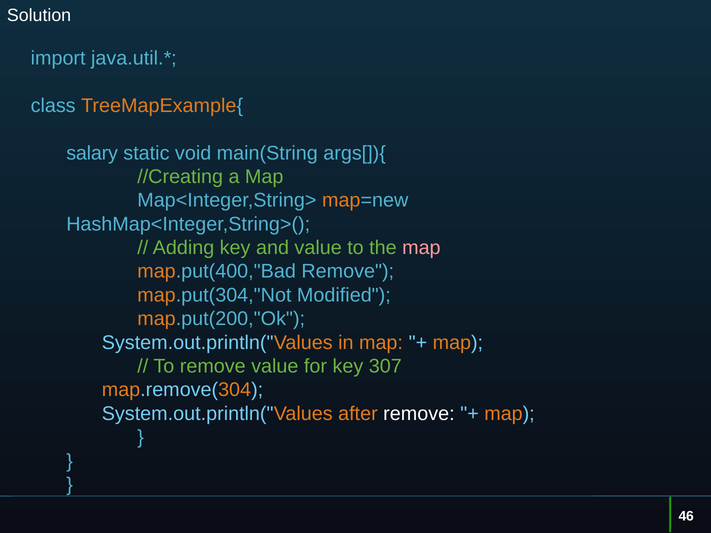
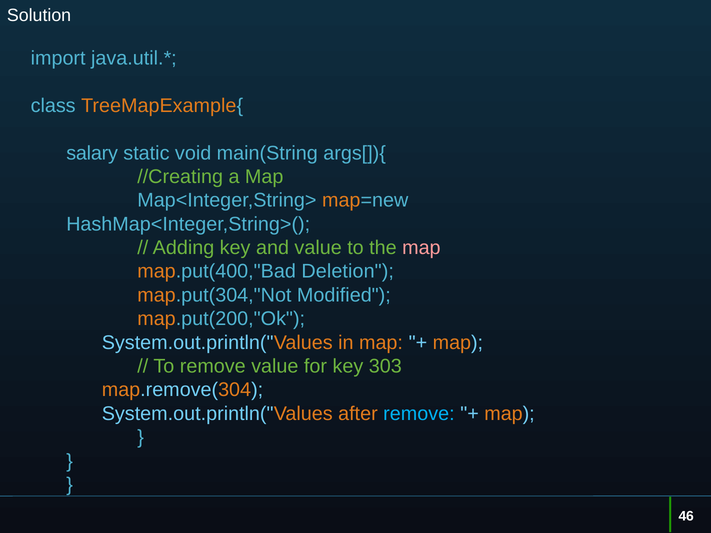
map.put(400,"Bad Remove: Remove -> Deletion (348, 272)
307: 307 -> 303 (385, 366)
remove colour: white -> light blue (419, 414)
